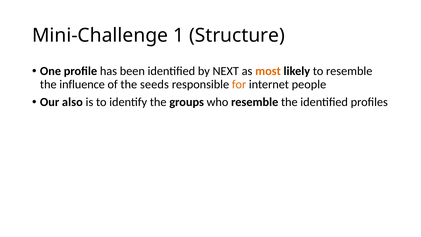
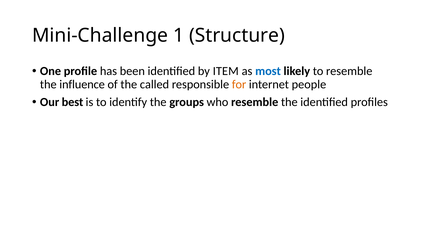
NEXT: NEXT -> ITEM (226, 71)
most colour: orange -> blue (268, 71)
seeds: seeds -> called (154, 84)
also: also -> best (73, 102)
